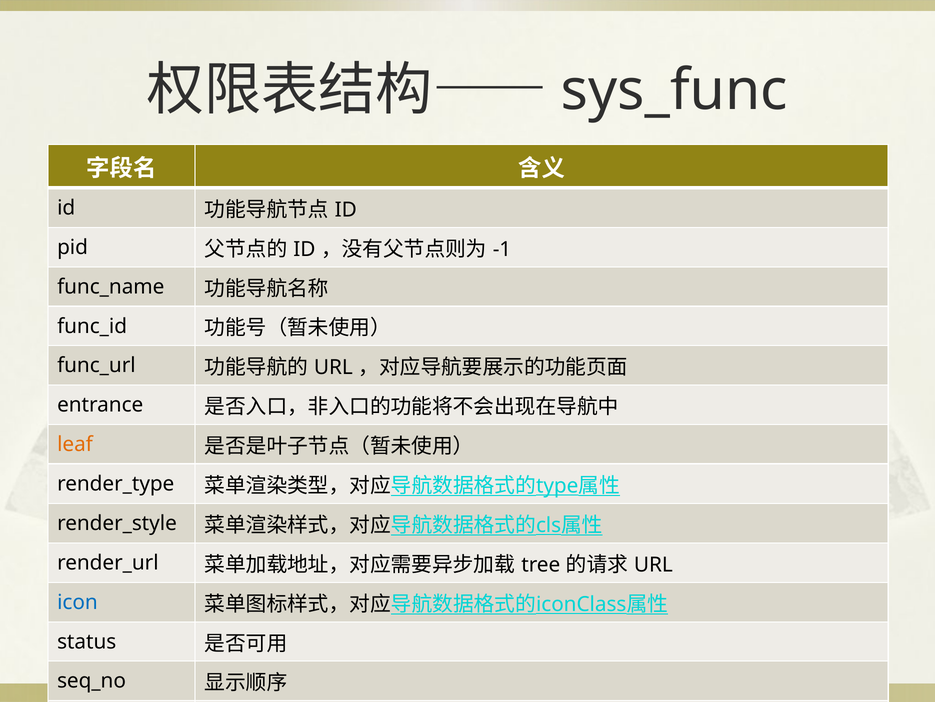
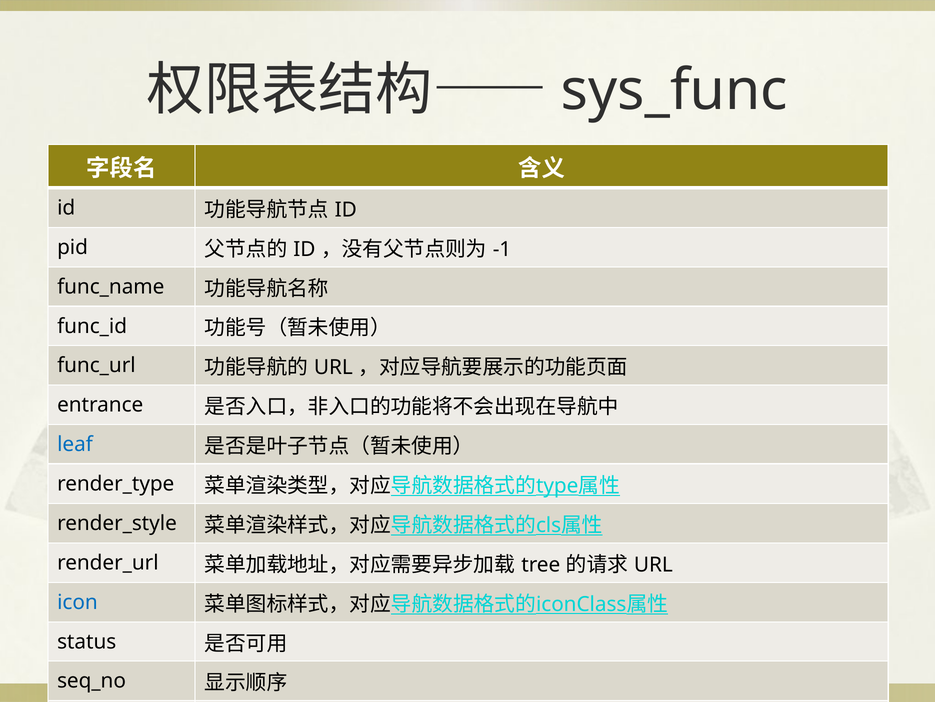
leaf colour: orange -> blue (75, 444)
